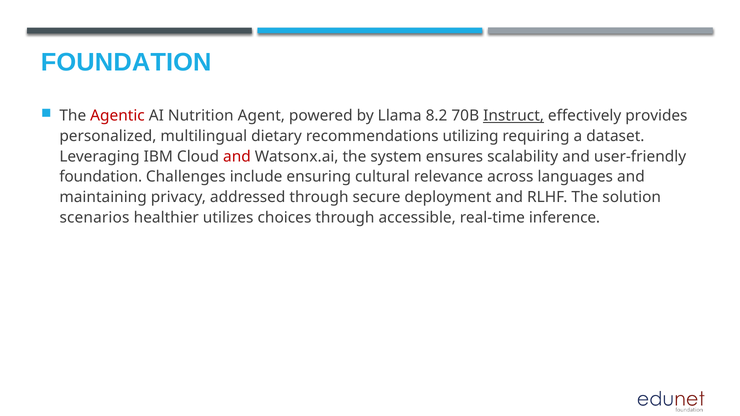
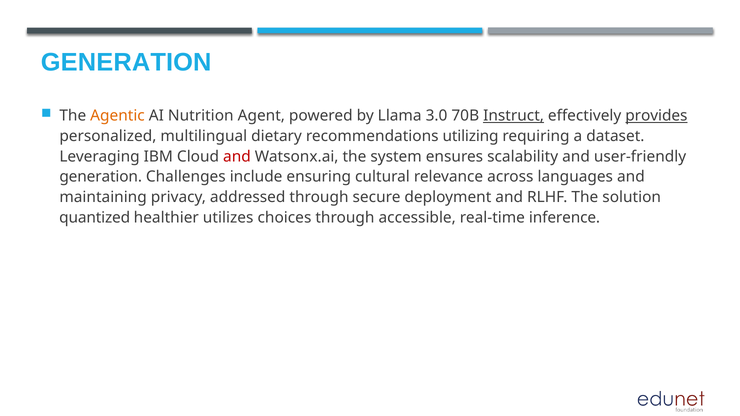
FOUNDATION: FOUNDATION -> GENERATION (126, 62)
Agentic colour: red -> orange (117, 116)
8.2: 8.2 -> 3.0 (437, 116)
provides underline: none -> present (656, 116)
foundation: foundation -> generation (101, 177)
scenarios: scenarios -> quantized (95, 218)
